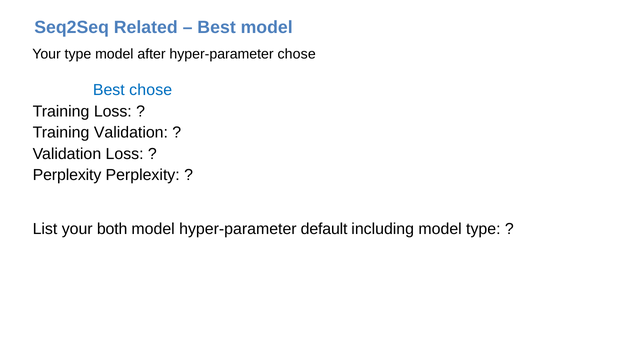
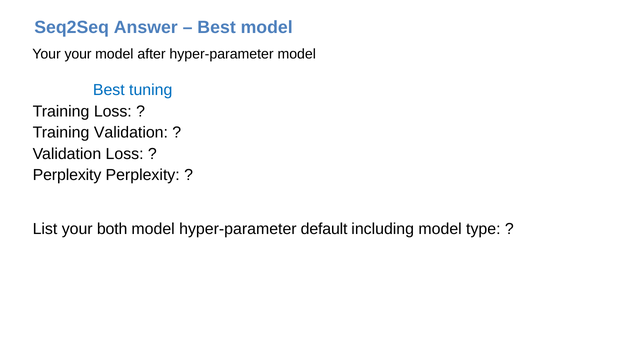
Related: Related -> Answer (146, 28)
Your type: type -> your (78, 54)
hyper-parameter chose: chose -> model (297, 54)
Best chose: chose -> tuning (151, 90)
